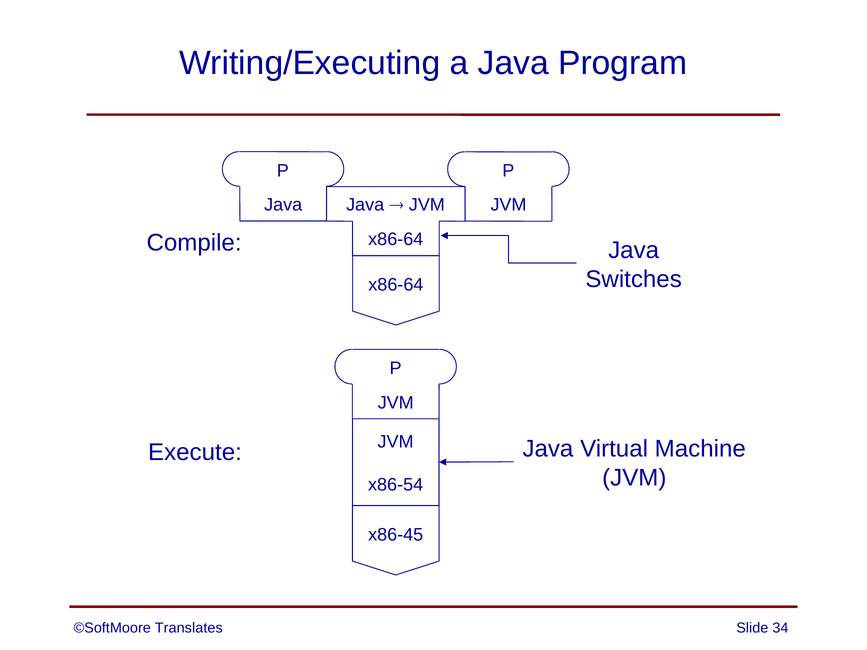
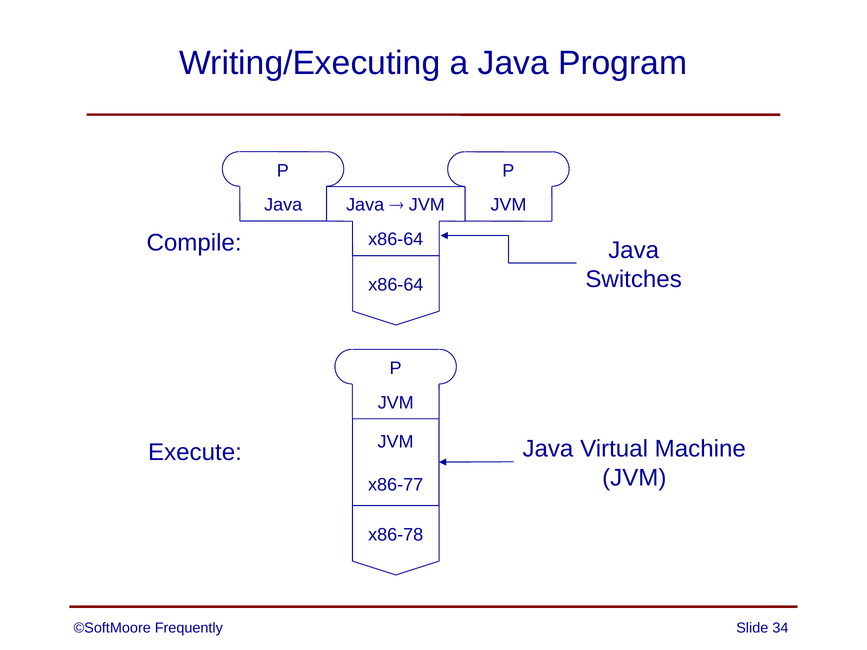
x86-54: x86-54 -> x86-77 (396, 485)
x86-45: x86-45 -> x86-78 (396, 535)
Translates: Translates -> Frequently (189, 628)
